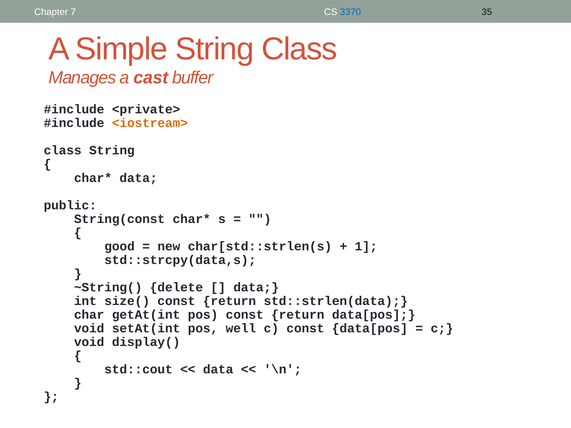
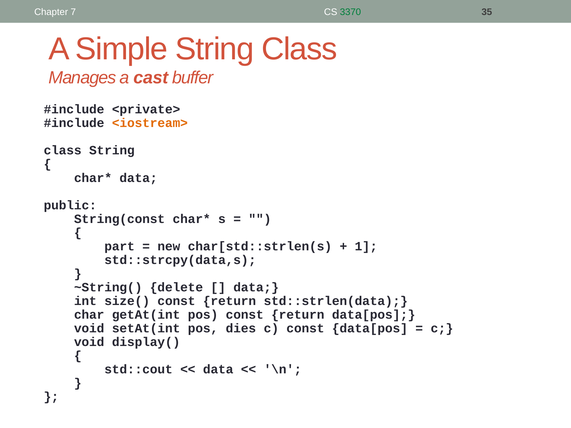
3370 colour: blue -> green (350, 12)
good: good -> part (120, 246)
well: well -> dies (241, 329)
